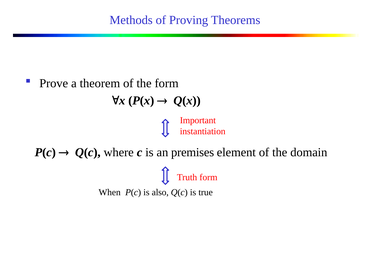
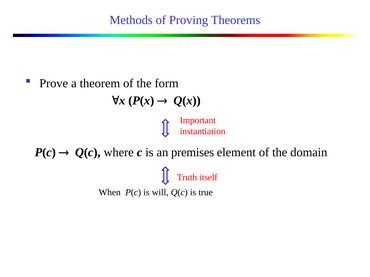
Truth form: form -> itself (208, 178)
also: also -> will (160, 193)
